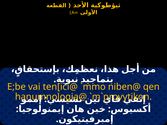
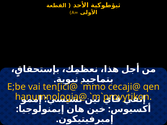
niben@: niben@ -> cecaji@ (124, 87)
